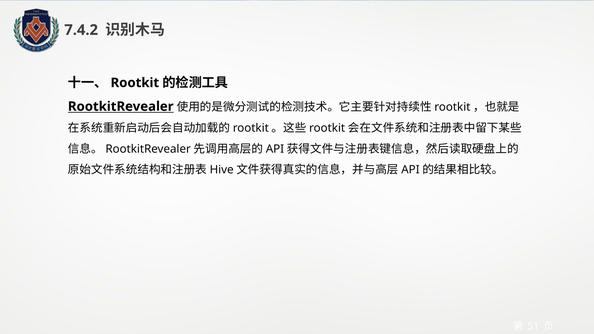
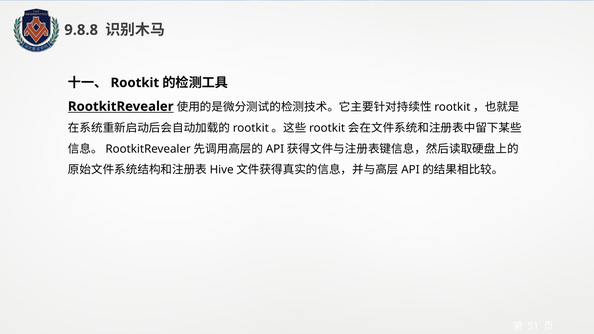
7.4.2: 7.4.2 -> 9.8.8 (81, 30)
